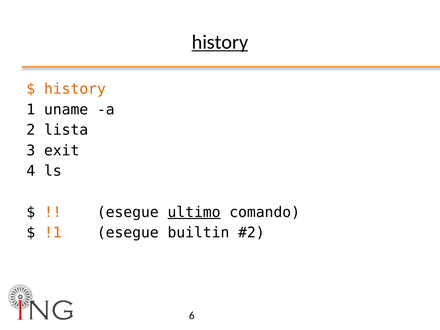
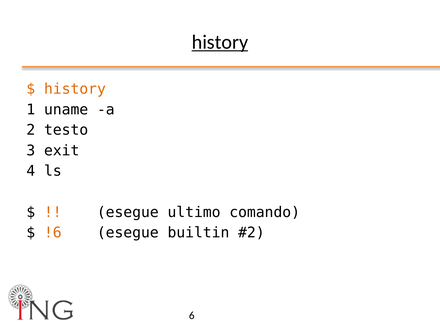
lista: lista -> testo (66, 130)
ultimo underline: present -> none (194, 212)
!1: !1 -> !6 (53, 233)
